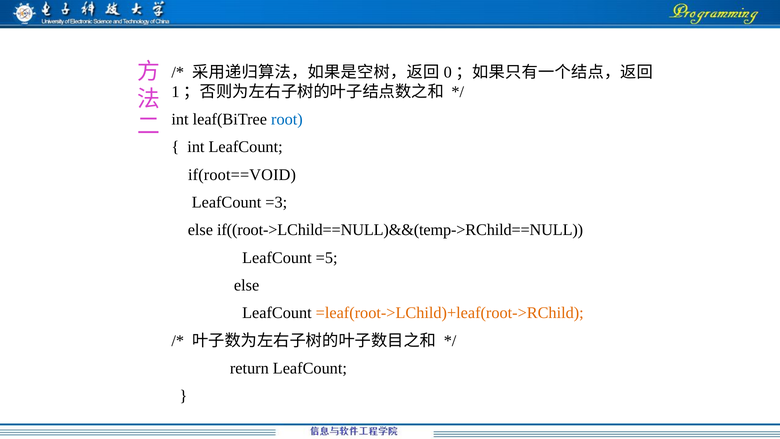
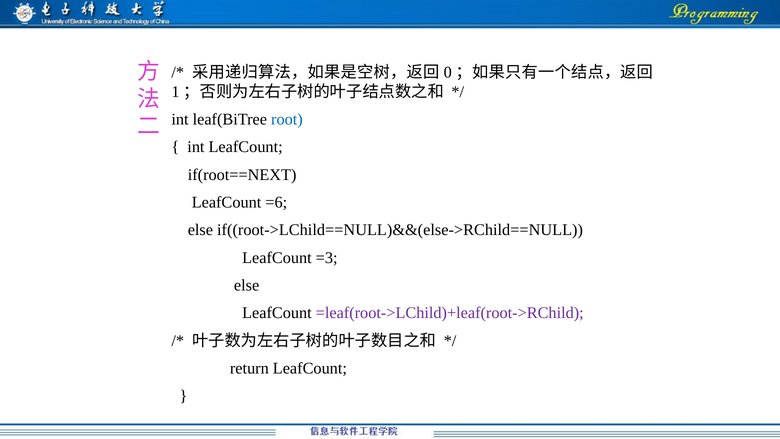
if(root==VOID: if(root==VOID -> if(root==NEXT (242, 175)
=3: =3 -> =6 (276, 202)
if((root->LChild==NULL)&&(temp->RChild==NULL: if((root->LChild==NULL)&&(temp->RChild==NULL -> if((root->LChild==NULL)&&(else->RChild==NULL (400, 230)
=5: =5 -> =3 (327, 258)
=leaf(root->LChild)+leaf(root->RChild colour: orange -> purple (450, 313)
